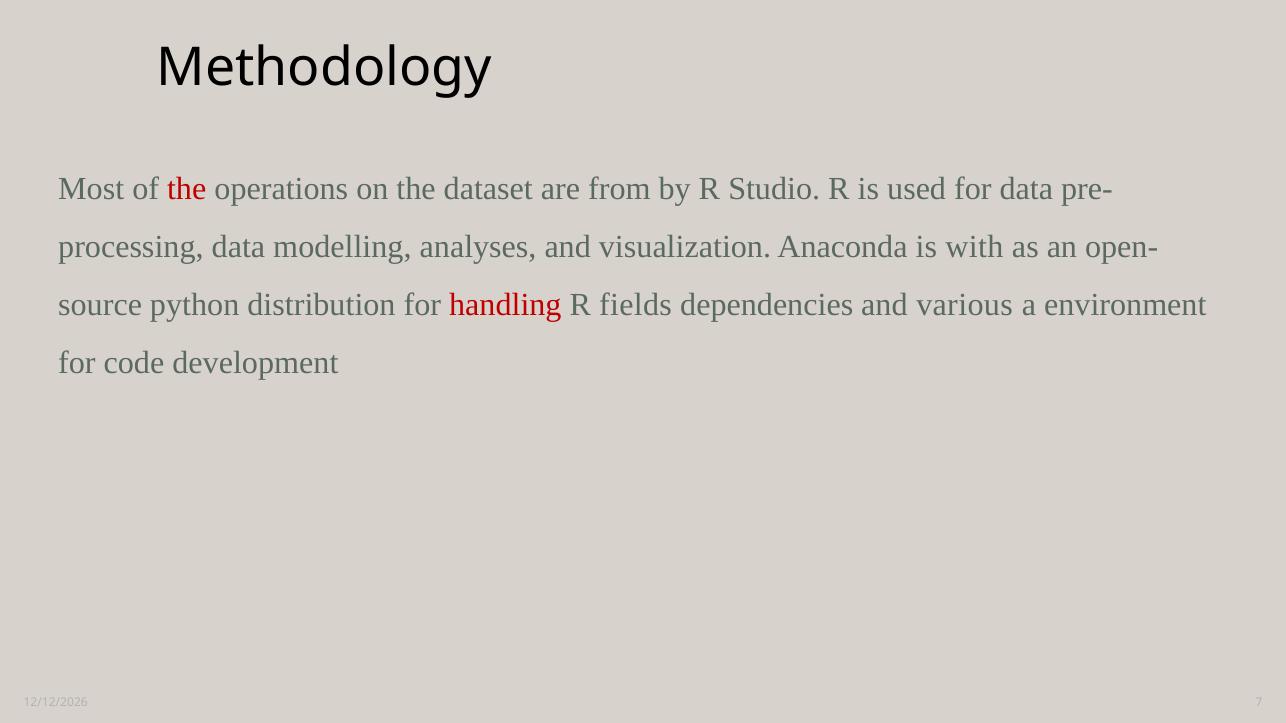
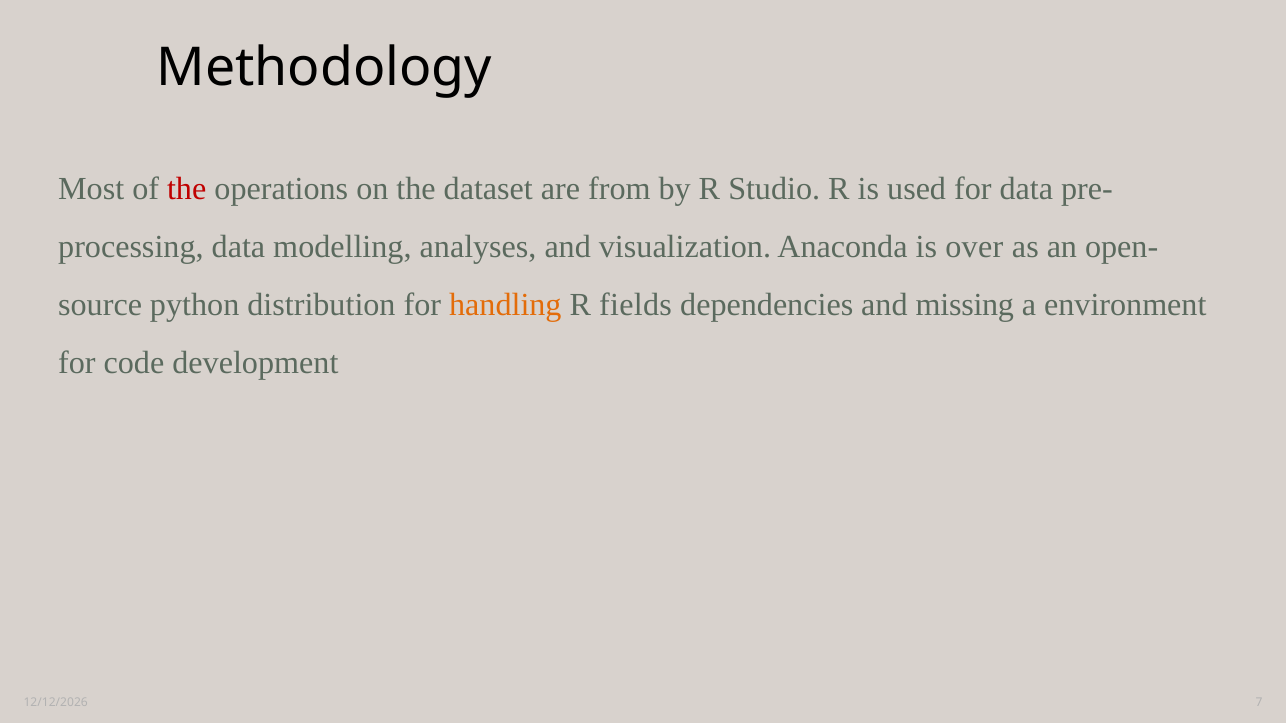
with: with -> over (974, 247)
handling colour: red -> orange (505, 305)
various: various -> missing (965, 305)
